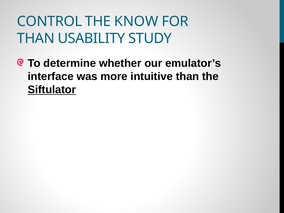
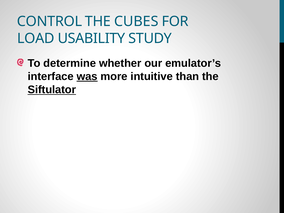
KNOW: KNOW -> CUBES (136, 21)
THAN: THAN -> LOAD (36, 38)
was underline: none -> present (87, 76)
